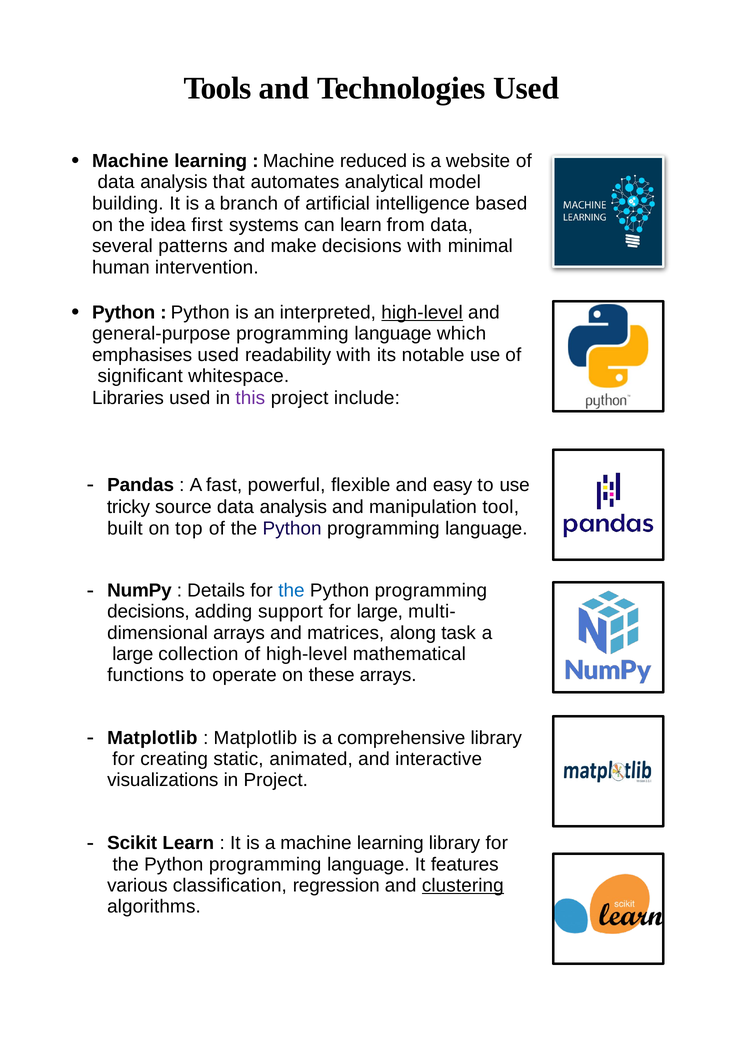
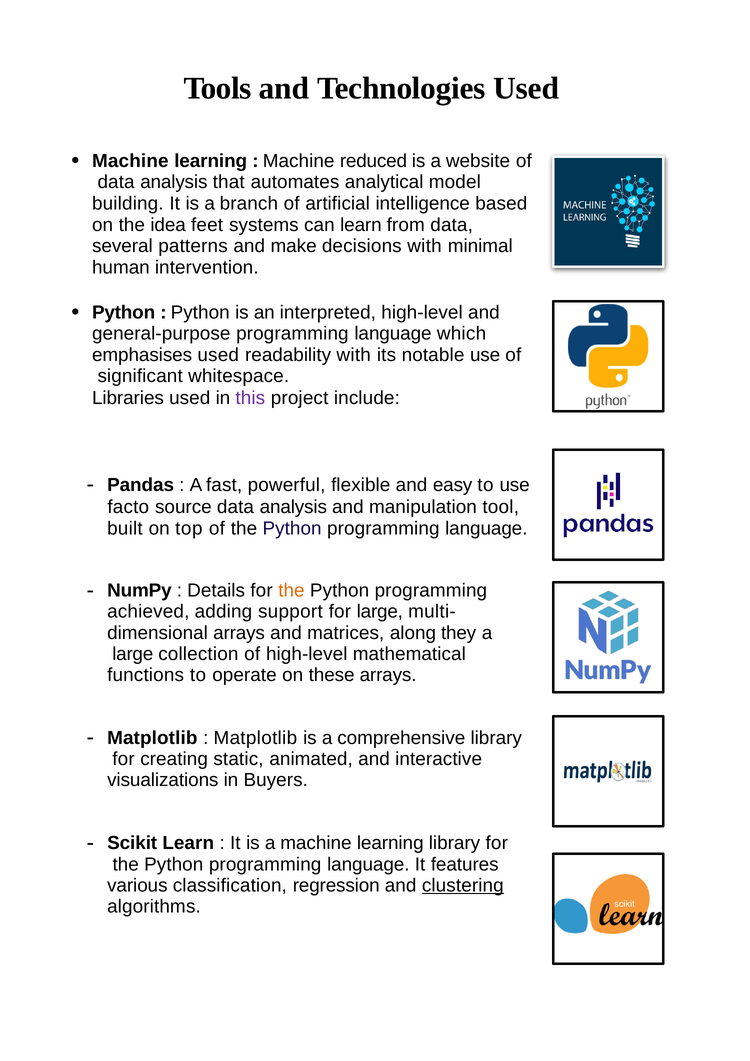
first: first -> feet (207, 225)
high-level underline: present -> none (422, 312)
tricky: tricky -> facto (128, 507)
the colour: blue -> orange (291, 591)
decisions: decisions -> achieved (148, 612)
task: task -> they (459, 633)
in Project: Project -> Buyers (276, 780)
